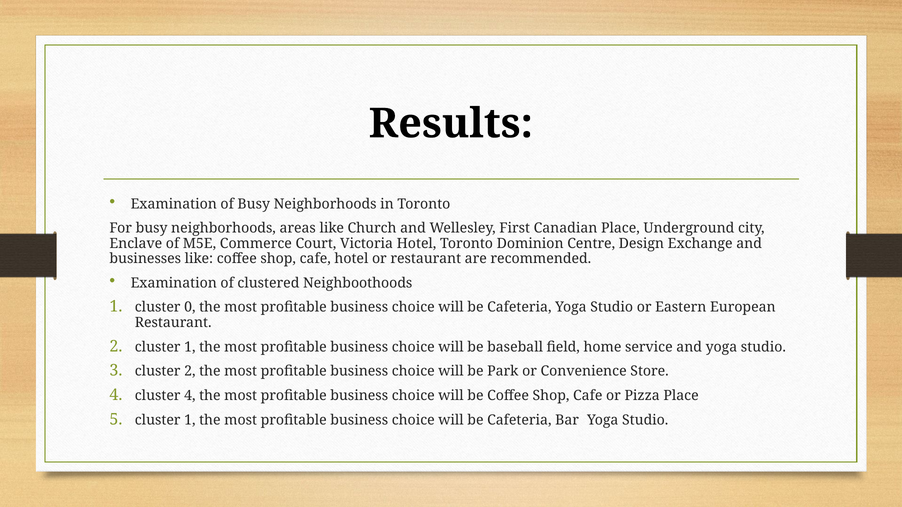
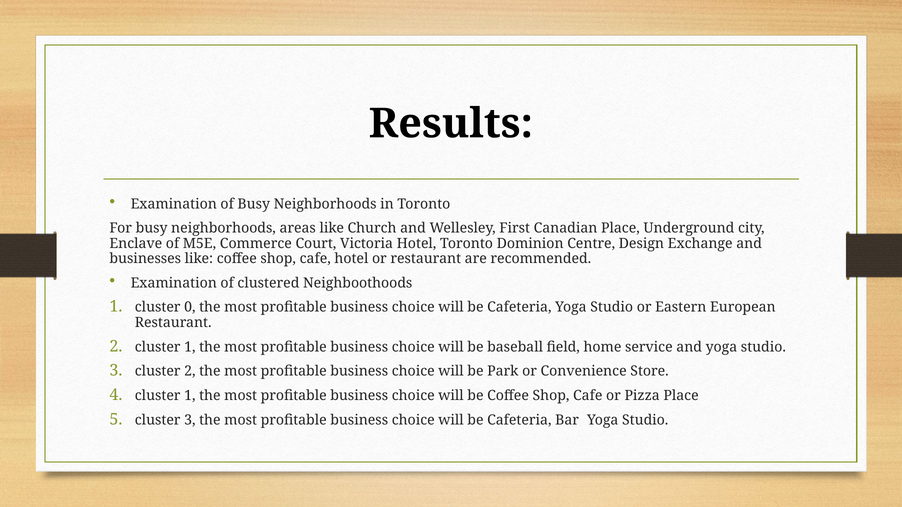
4 cluster 4: 4 -> 1 (190, 396)
1: 1 -> 3 (190, 420)
